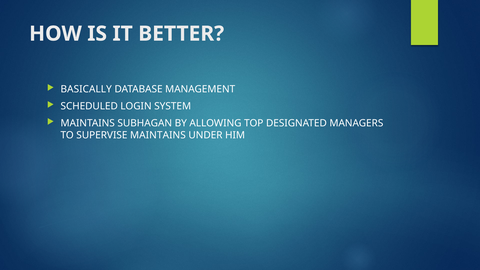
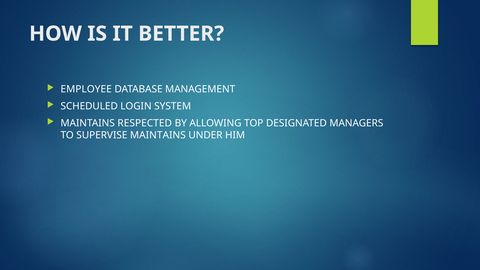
BASICALLY: BASICALLY -> EMPLOYEE (86, 89)
SUBHAGAN: SUBHAGAN -> RESPECTED (145, 123)
